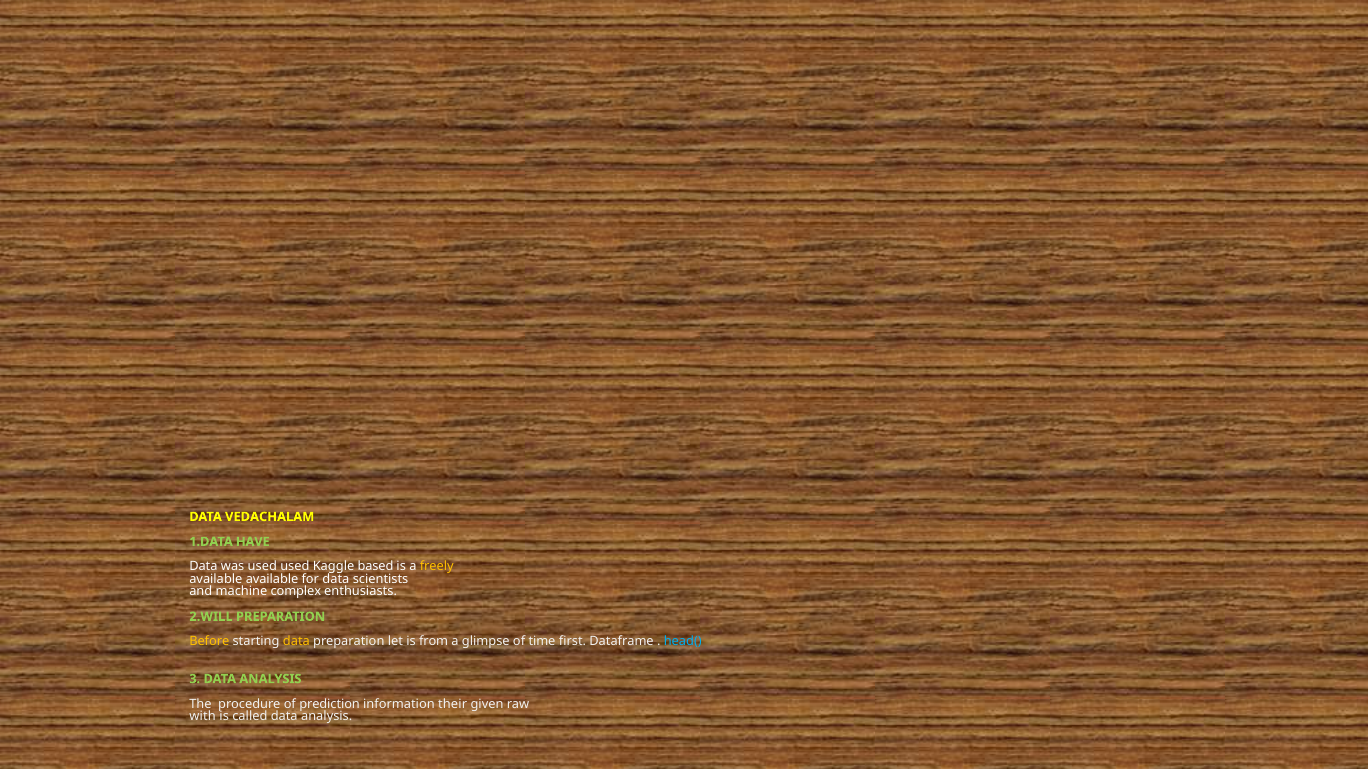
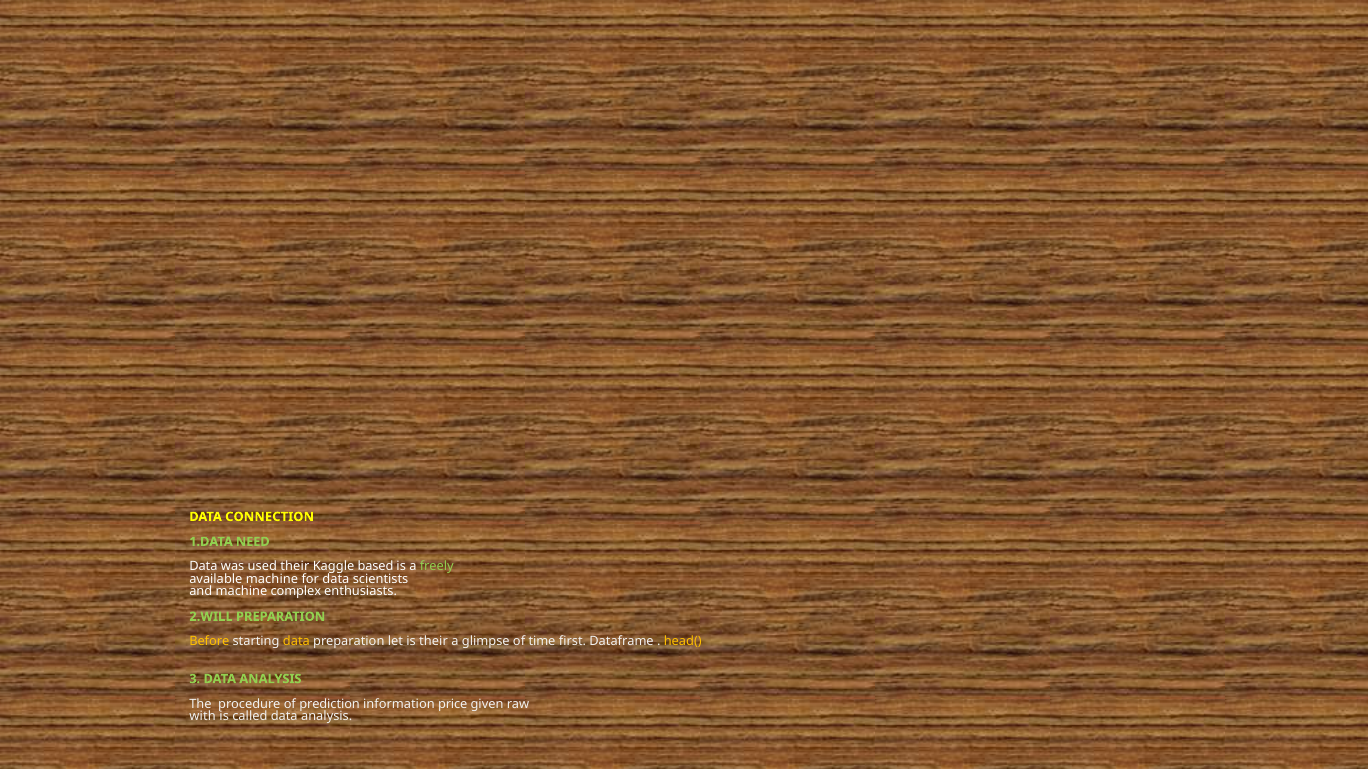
VEDACHALAM: VEDACHALAM -> CONNECTION (270, 517)
HAVE: HAVE -> NEED (253, 542)
used used: used -> their (295, 567)
freely colour: yellow -> light green (437, 567)
available available: available -> machine (272, 579)
is from: from -> their (434, 642)
head( colour: light blue -> yellow (683, 642)
their: their -> price (453, 704)
